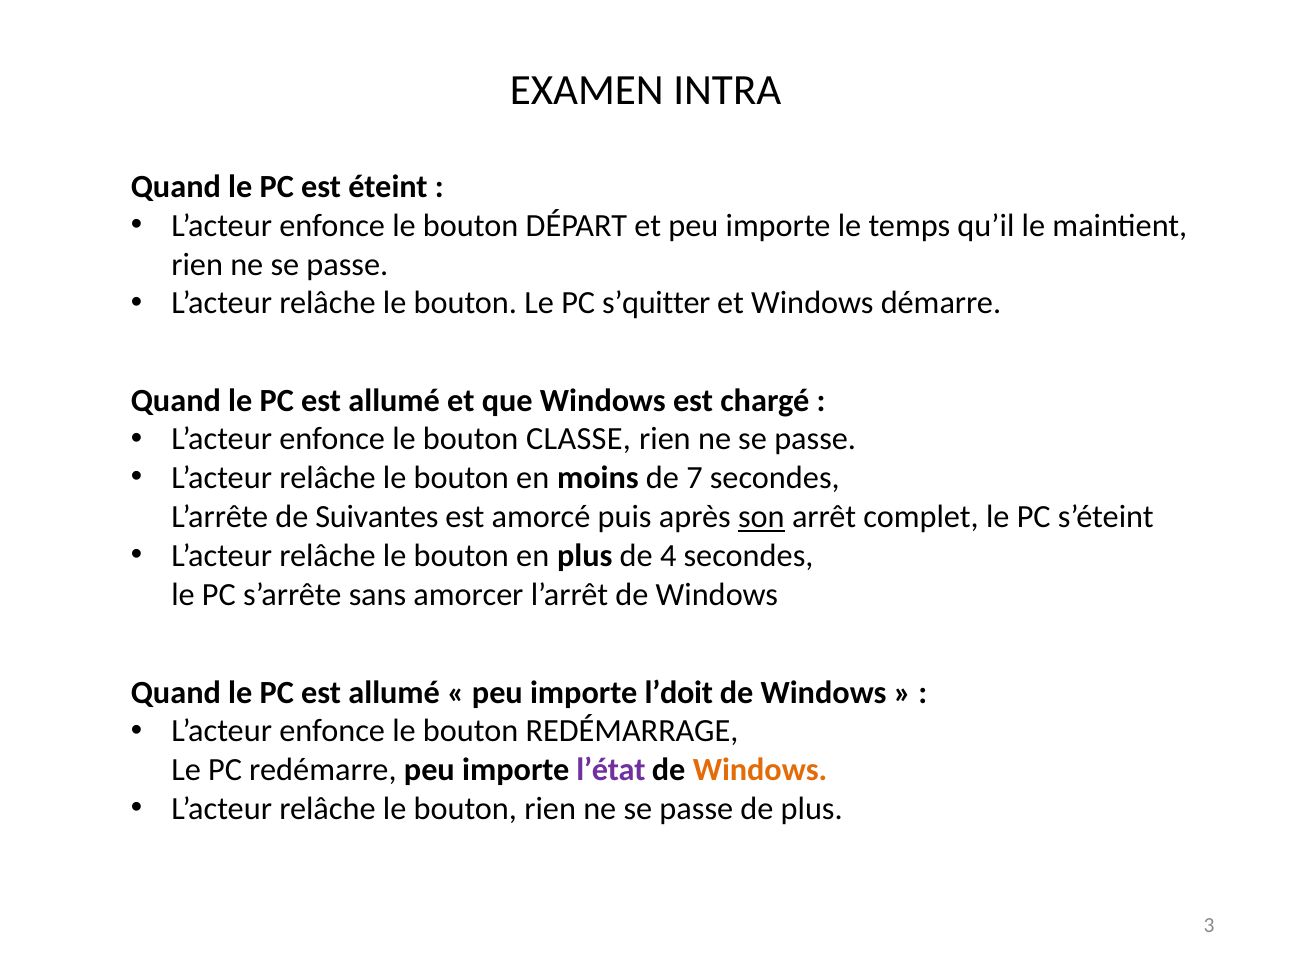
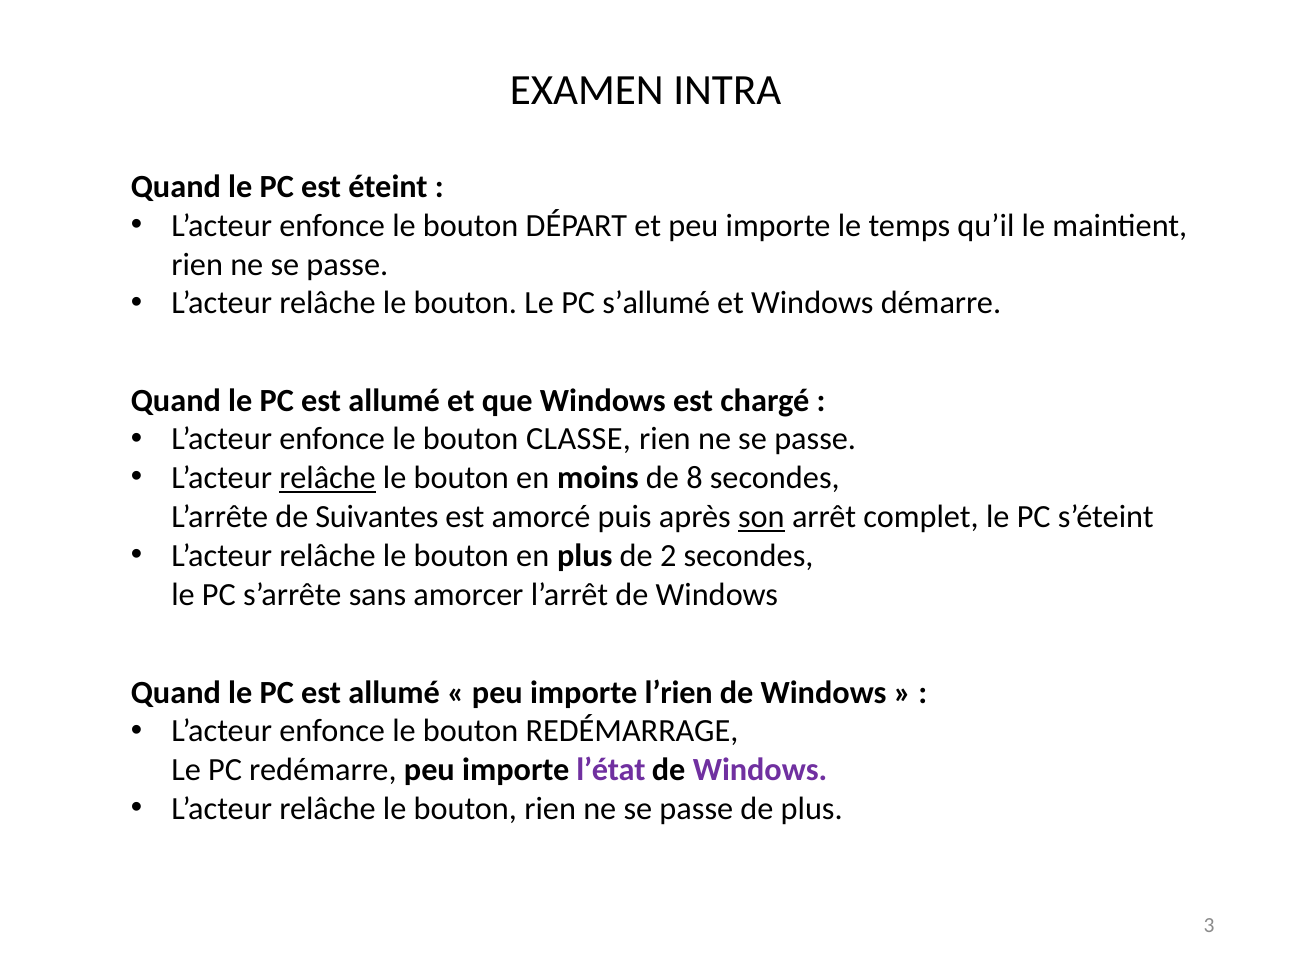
s’quitter: s’quitter -> s’allumé (656, 303)
relâche underline: none -> present (327, 478)
7: 7 -> 8 (695, 478)
4: 4 -> 2 (668, 556)
l’doit: l’doit -> l’rien (679, 692)
Windows colour: orange -> purple (760, 770)
